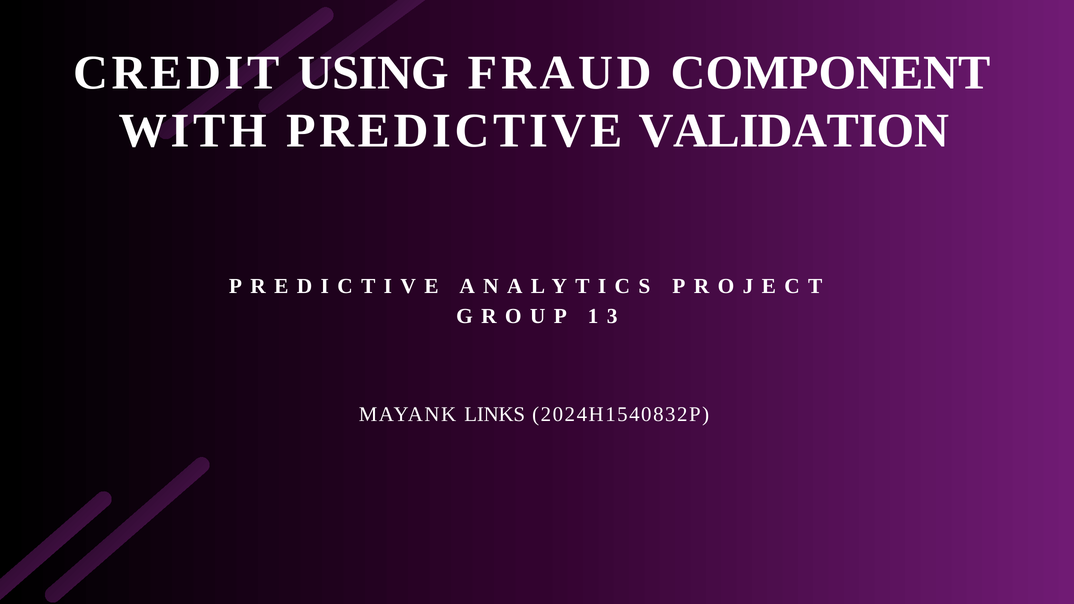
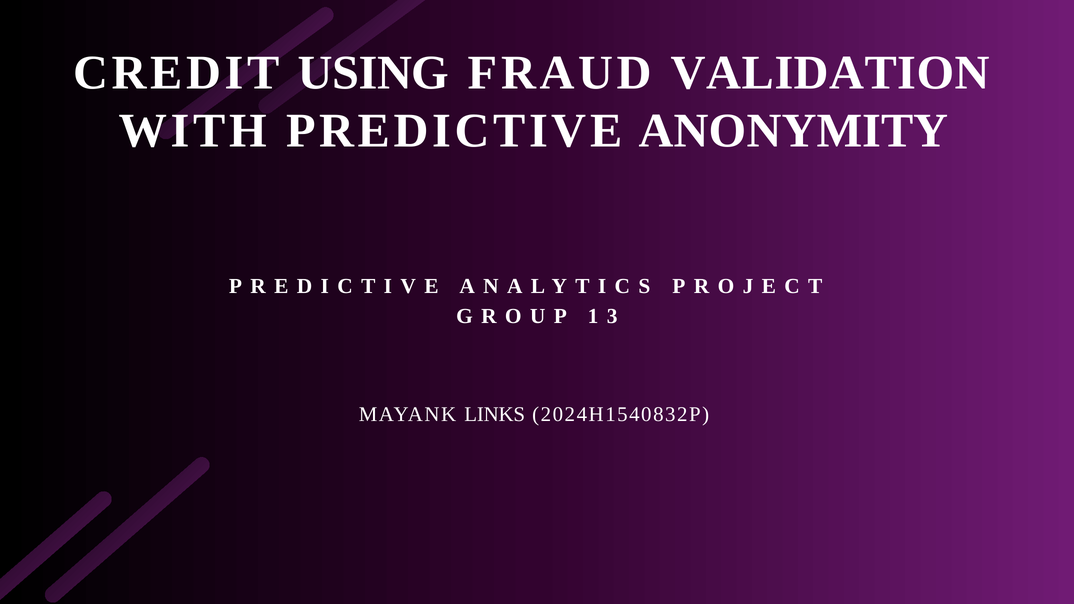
COMPONENT: COMPONENT -> VALIDATION (830, 73)
VALIDATION: VALIDATION -> ANONYMITY (794, 131)
